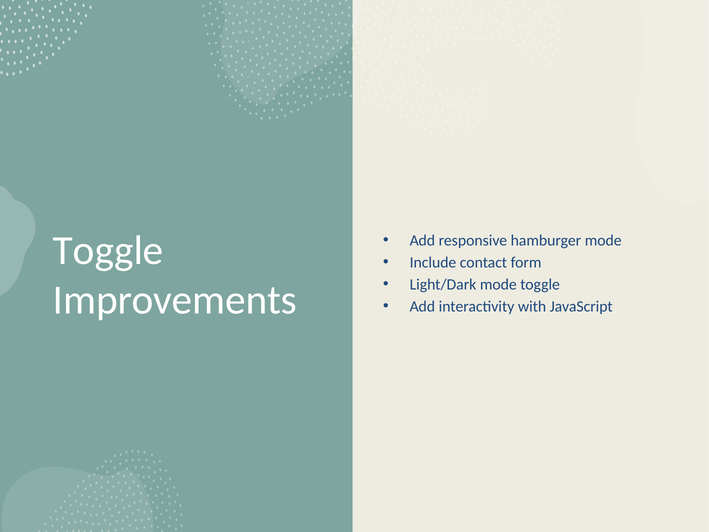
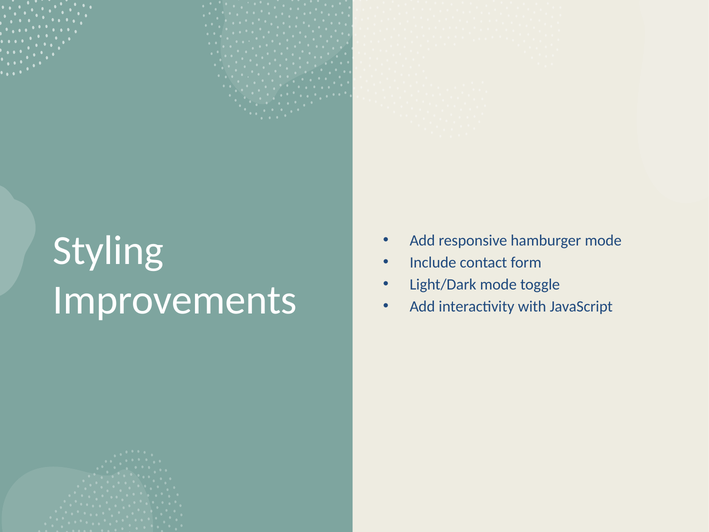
Toggle: Toggle -> Styling (108, 250)
